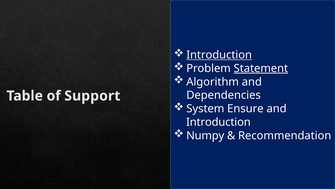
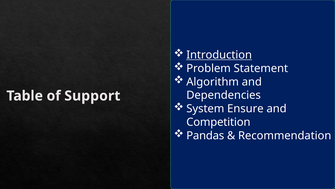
Statement underline: present -> none (261, 68)
Introduction: Introduction -> Competition (218, 122)
Numpy: Numpy -> Pandas (205, 135)
